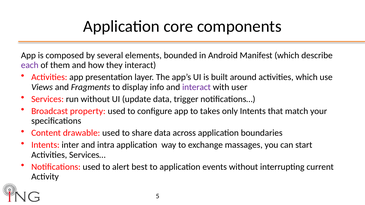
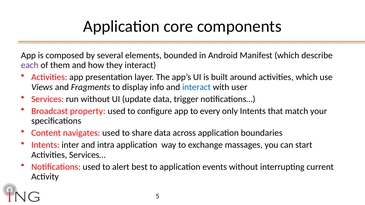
interact colour: purple -> blue (196, 87)
takes: takes -> every (210, 111)
drawable: drawable -> navigates (82, 133)
